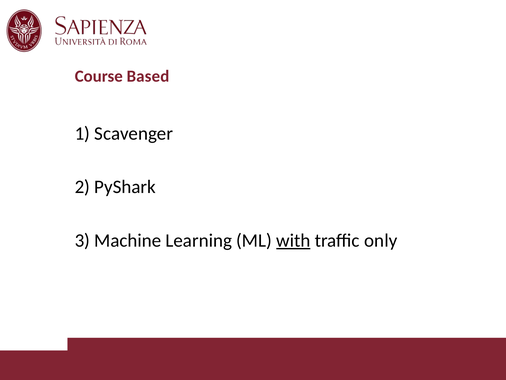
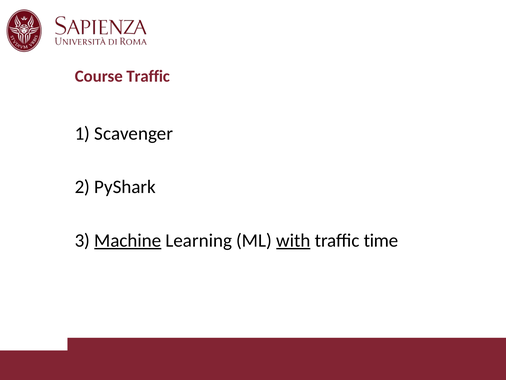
Course Based: Based -> Traffic (148, 76)
Machine underline: none -> present (128, 240)
only: only -> time (381, 240)
